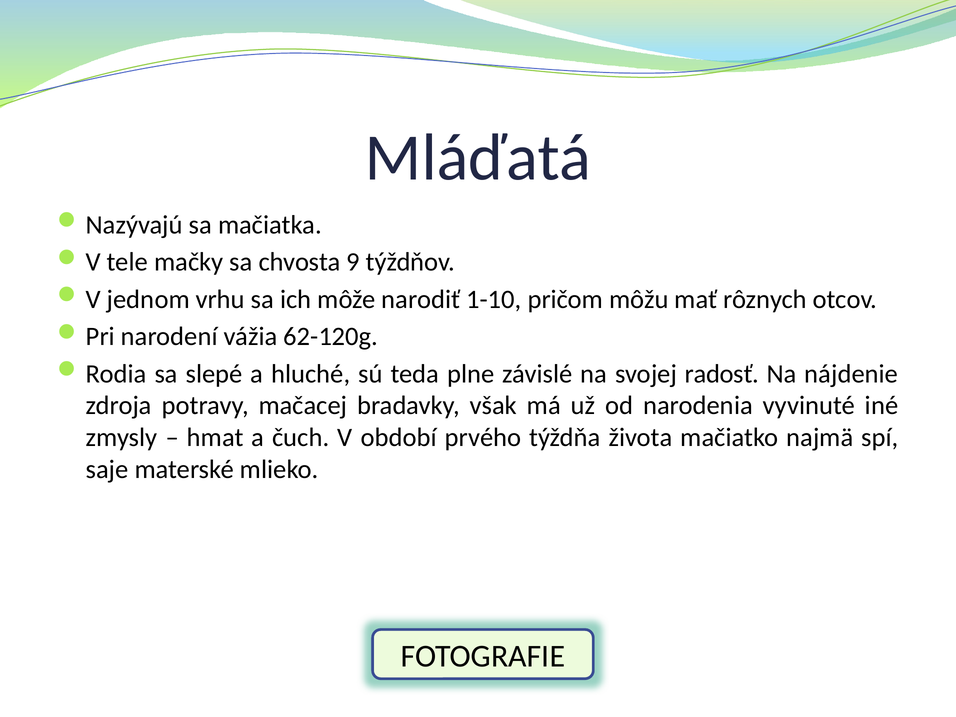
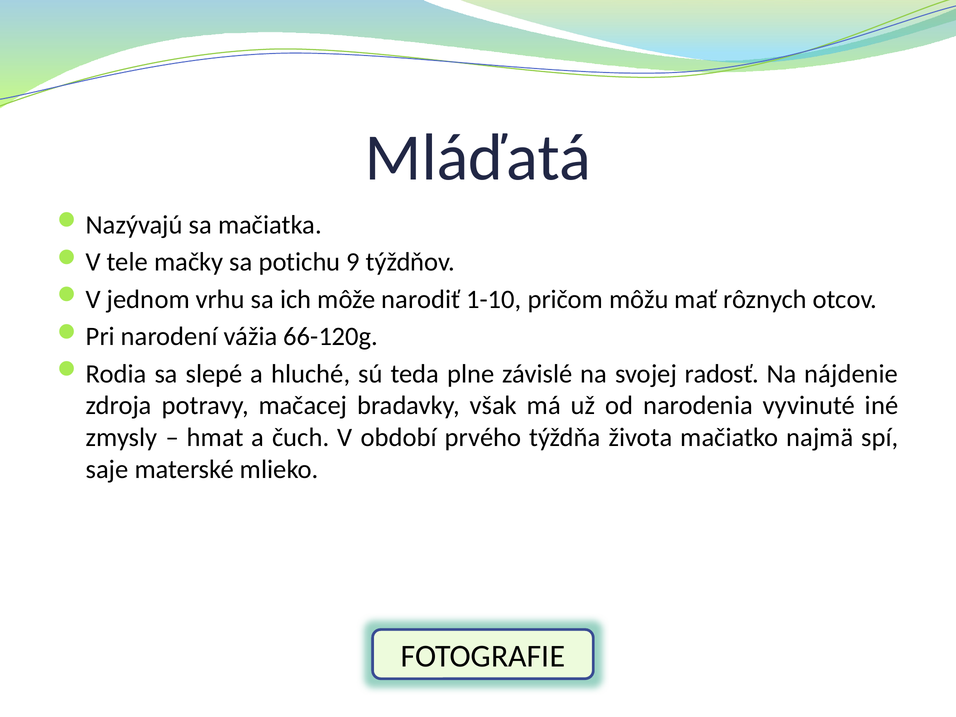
chvosta: chvosta -> potichu (300, 262)
62-120g: 62-120g -> 66-120g (331, 337)
